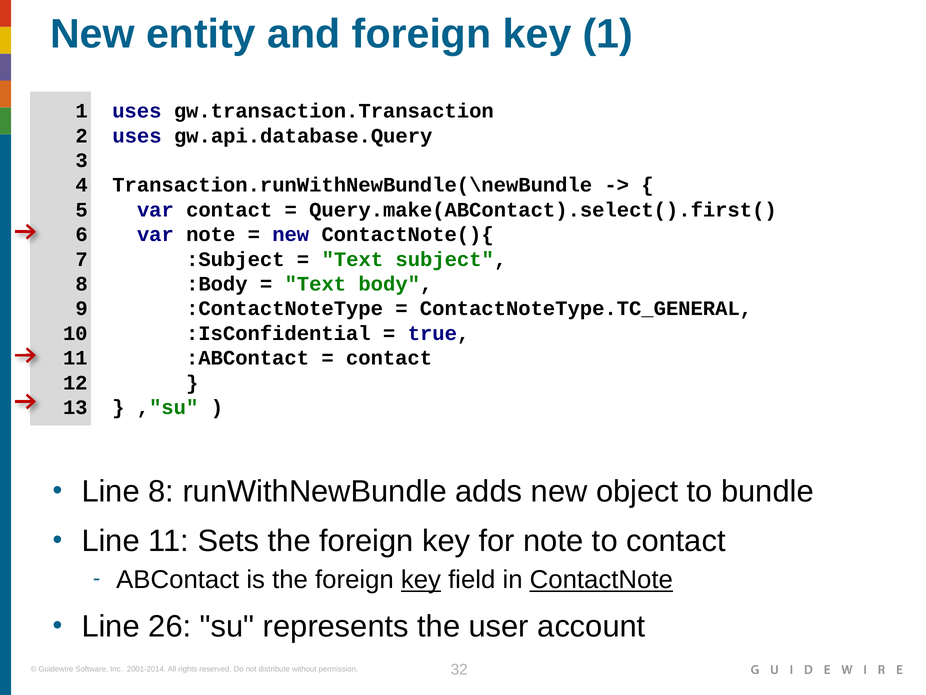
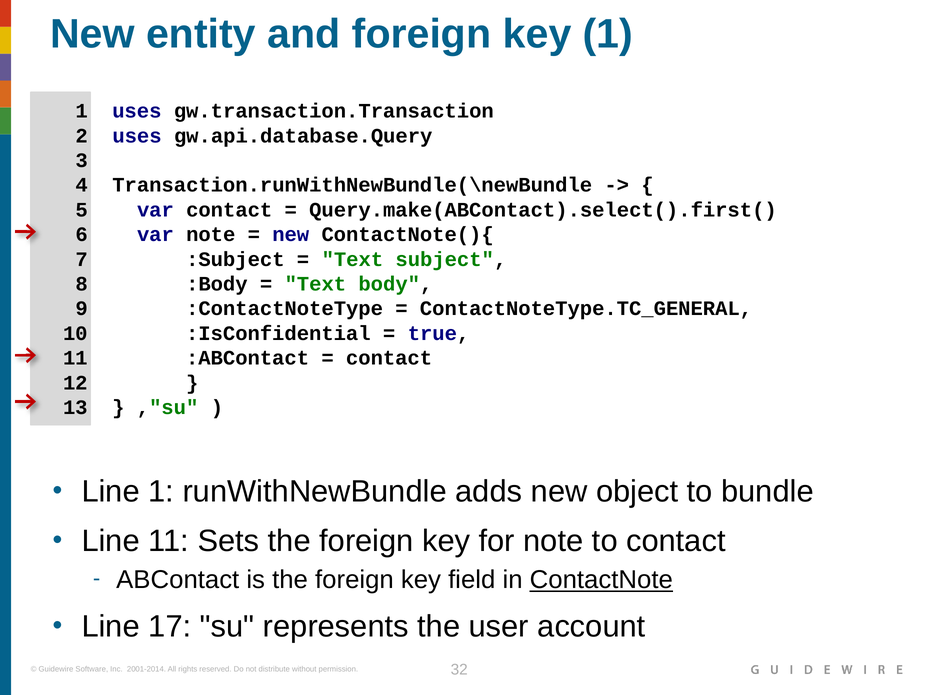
Line 8: 8 -> 1 (161, 491)
key underline: present -> none (421, 580)
26: 26 -> 17 (170, 626)
